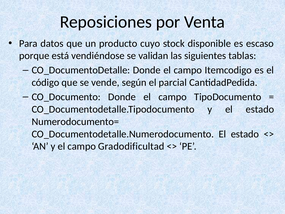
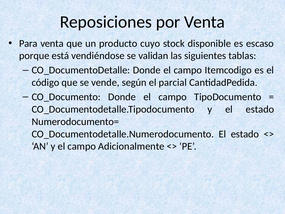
Para datos: datos -> venta (52, 43)
Gradodificultad: Gradodificultad -> Adicionalmente (131, 146)
